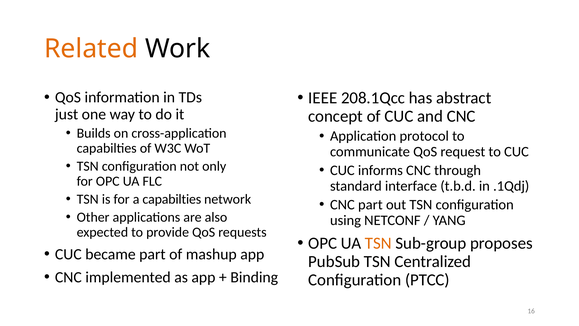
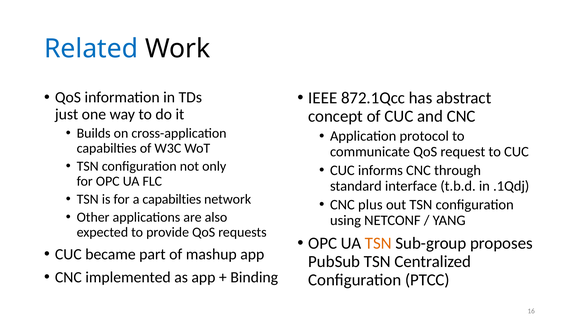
Related colour: orange -> blue (91, 49)
208.1Qcc: 208.1Qcc -> 872.1Qcc (373, 98)
CNC part: part -> plus (370, 205)
